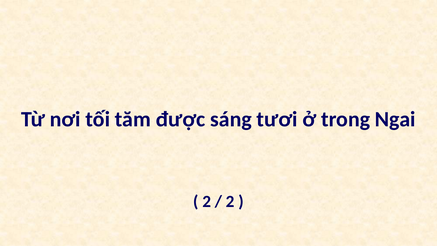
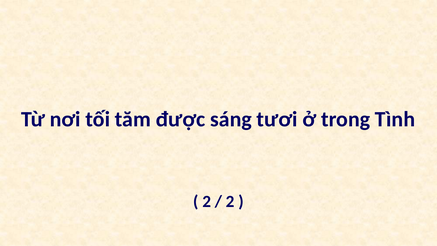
Ngai: Ngai -> Tình (395, 119)
